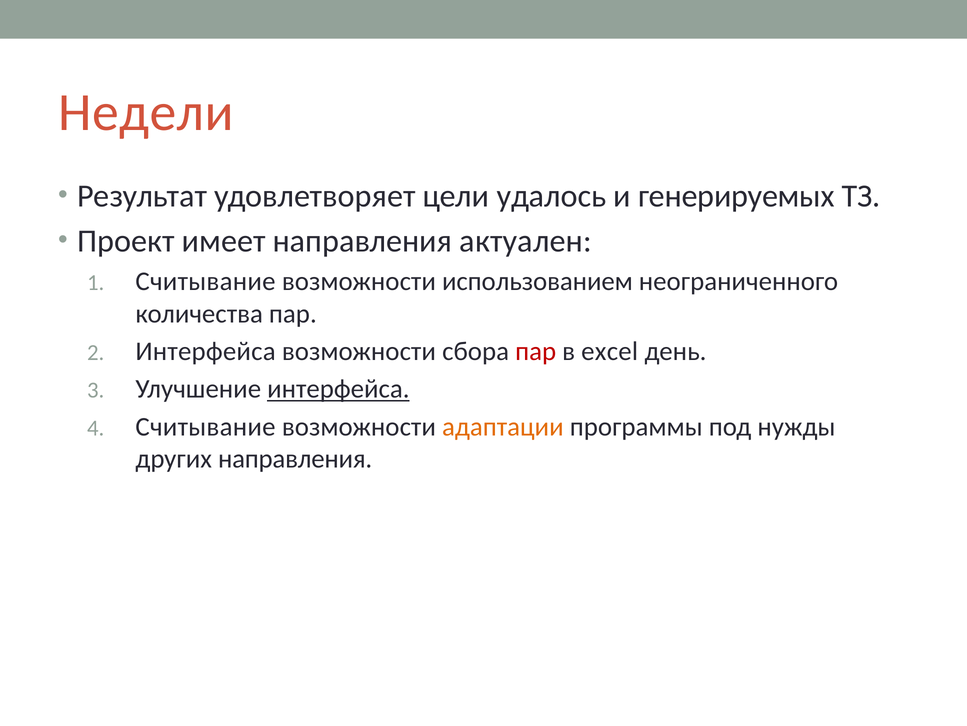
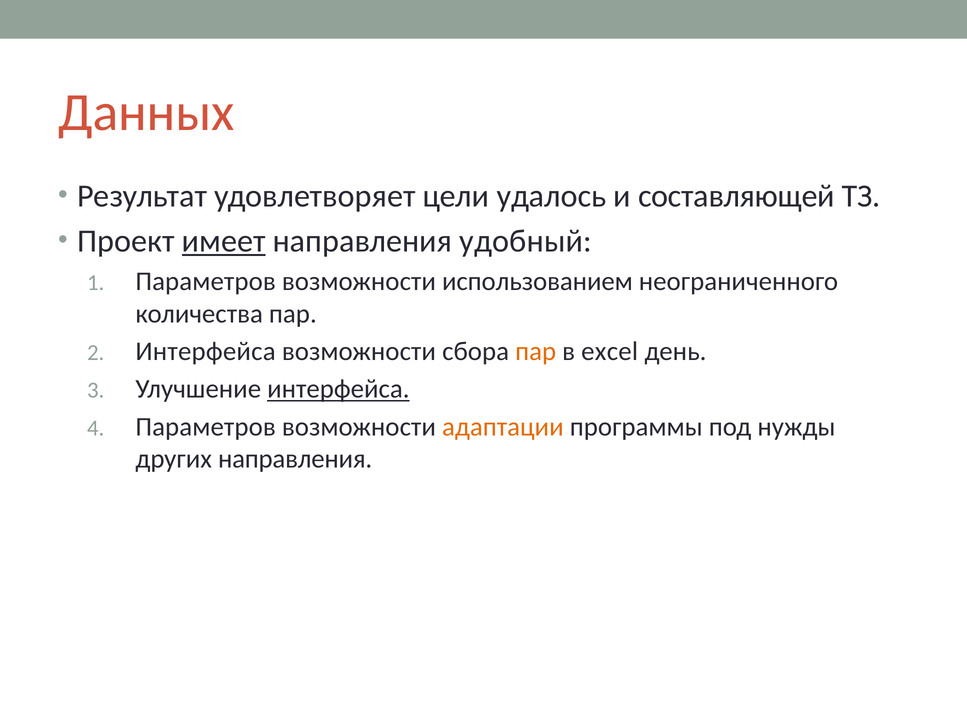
Недели: Недели -> Данных (146, 113)
генерируемых: генерируемых -> составляющей (736, 196)
имеет underline: none -> present (224, 241)
актуален: актуален -> удобный (526, 241)
Считывание: Считывание -> Параметров (206, 281)
пар colour: red -> orange (536, 351)
Считывание: Считывание -> Параметров (206, 426)
